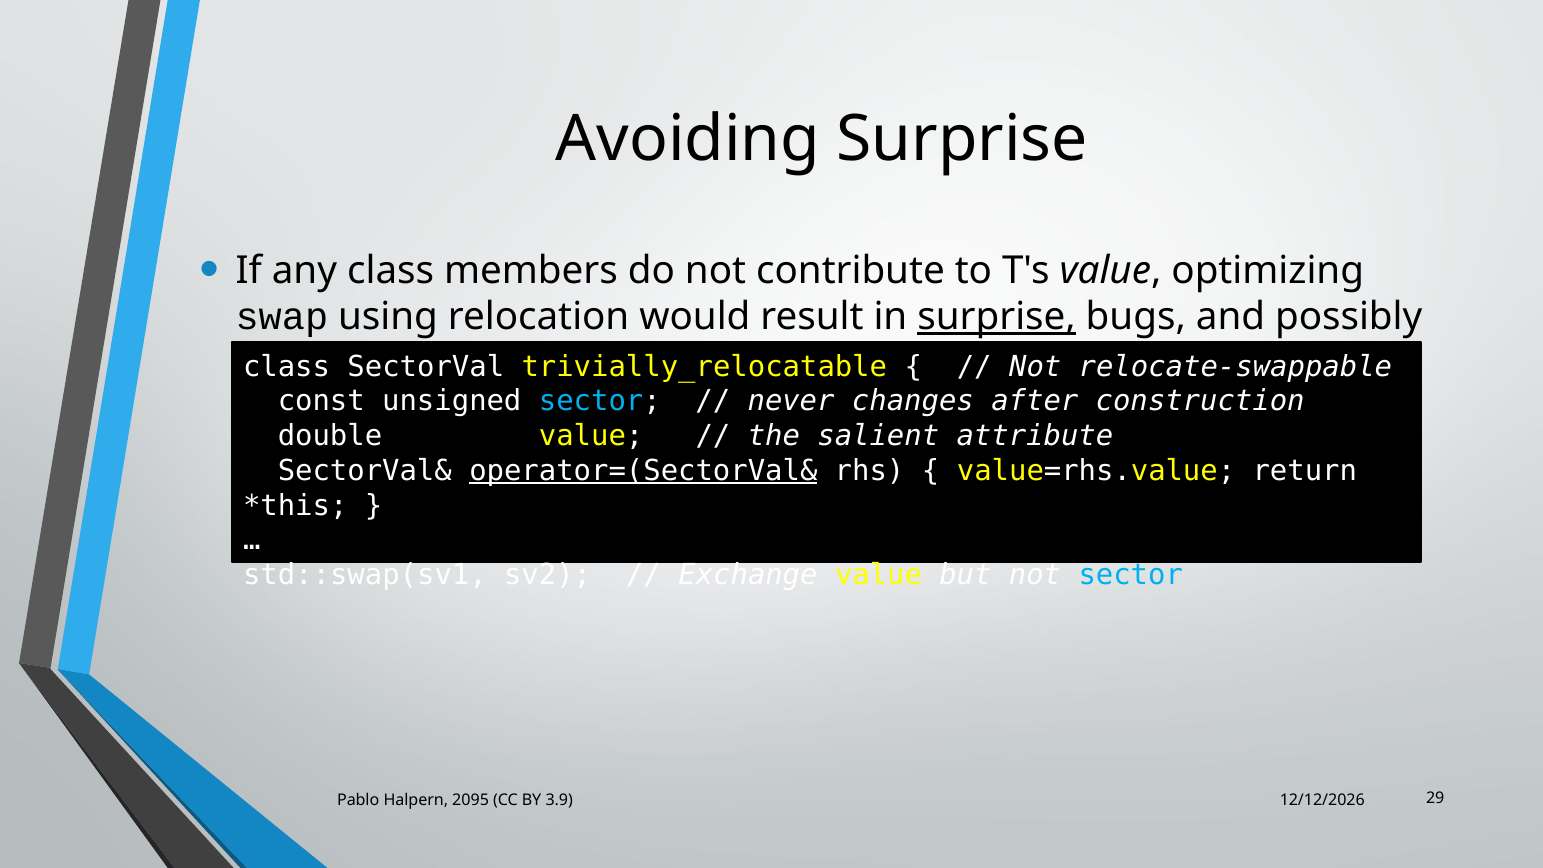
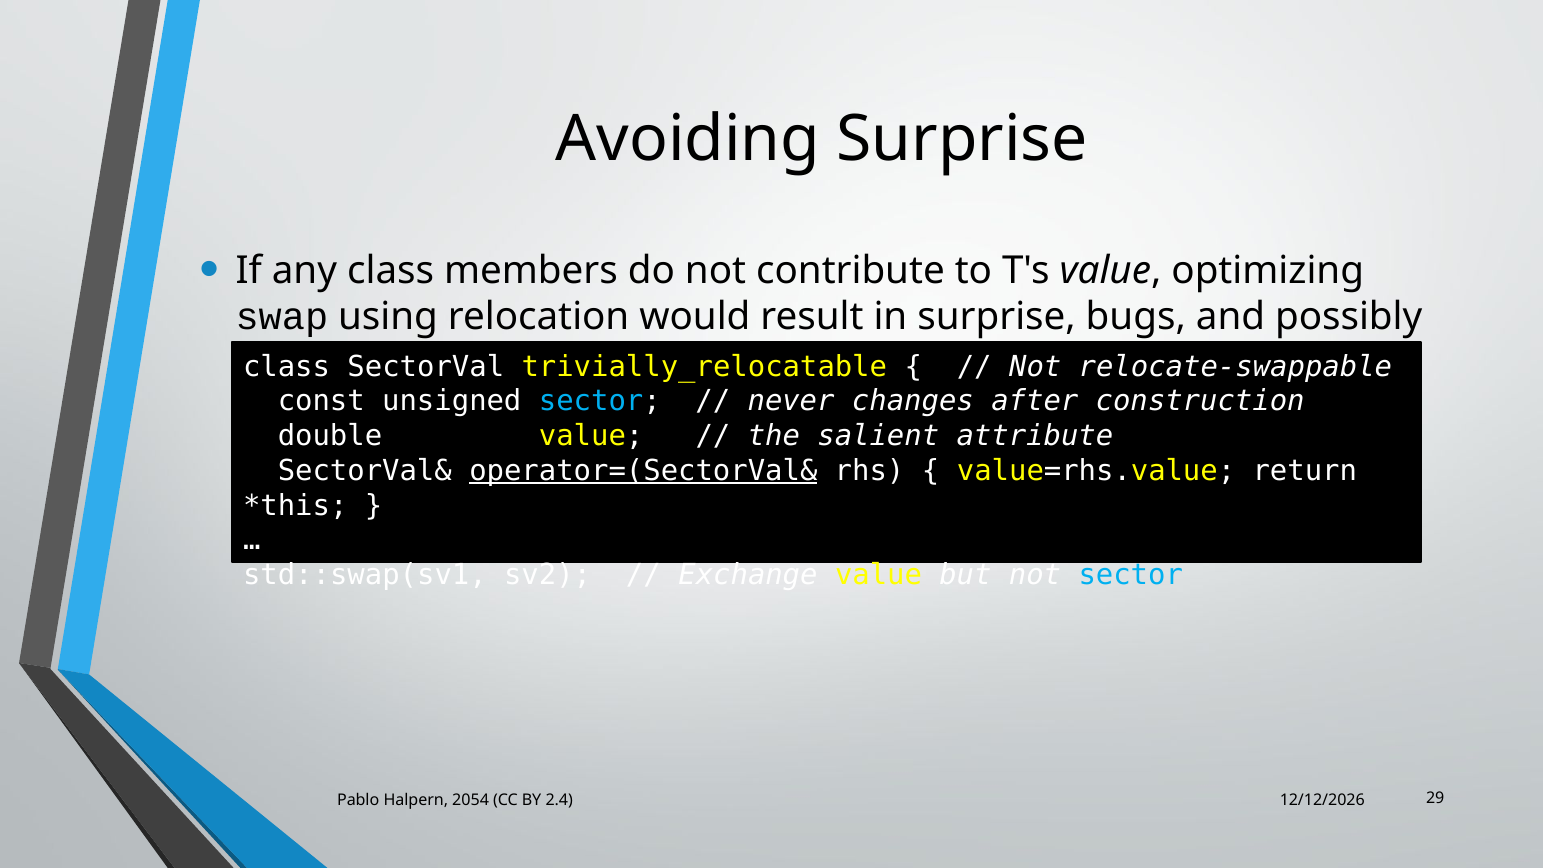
surprise underline: present -> none (997, 317)
2095: 2095 -> 2054 (471, 800)
3.9: 3.9 -> 2.4 (559, 800)
